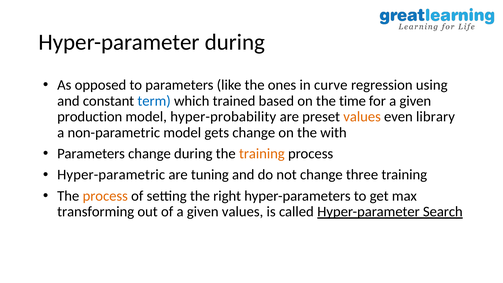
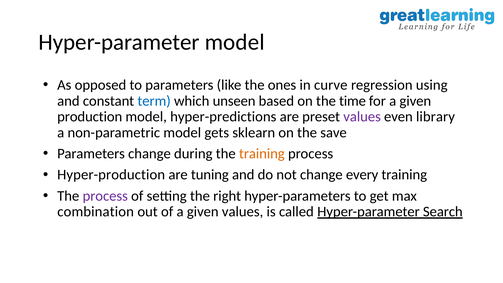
Hyper-parameter during: during -> model (235, 42)
trained: trained -> unseen (234, 101)
hyper-probability: hyper-probability -> hyper-predictions (223, 117)
values colour: orange -> purple (362, 117)
gets change: change -> sklearn (254, 133)
with: with -> save (334, 133)
Hyper-parametric: Hyper-parametric -> Hyper-production (111, 175)
three: three -> every (362, 175)
process colour: orange -> purple (105, 196)
transforming: transforming -> combination (96, 212)
